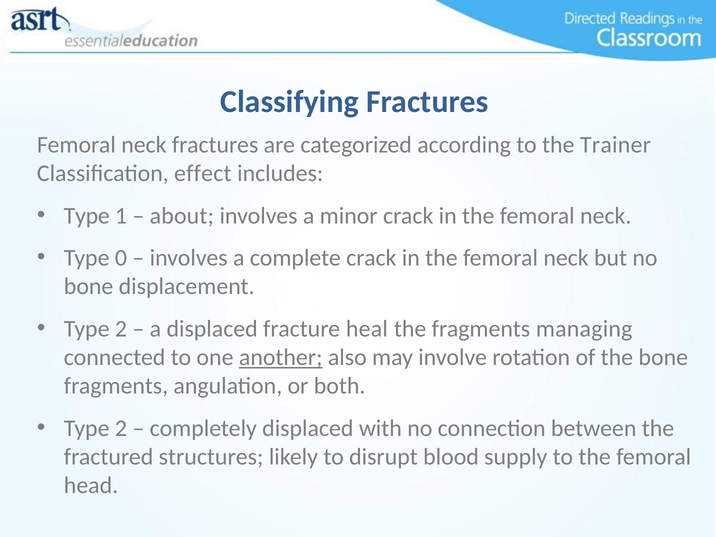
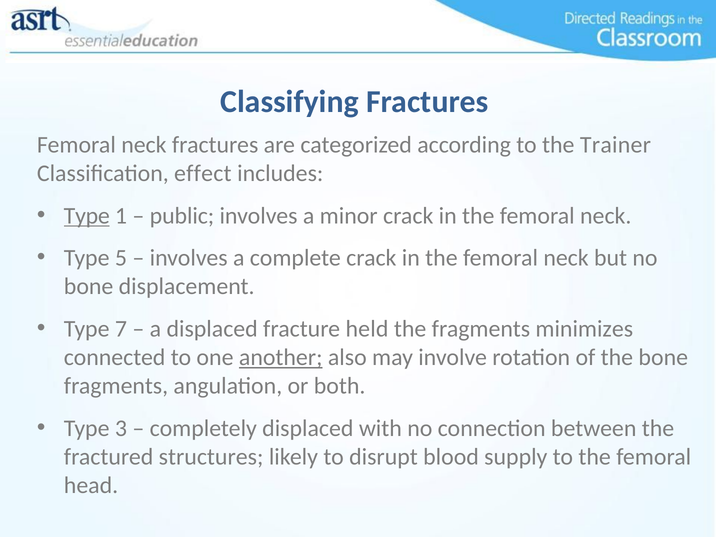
Type underline: none -> present (87, 216)
about: about -> public (182, 216)
0: 0 -> 5 (121, 258)
2: 2 -> 7 (121, 329)
heal: heal -> held (367, 329)
managing: managing -> minimizes (584, 329)
2: 2 -> 3 (121, 428)
